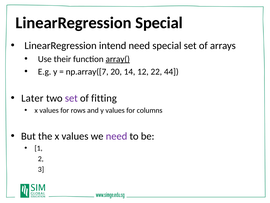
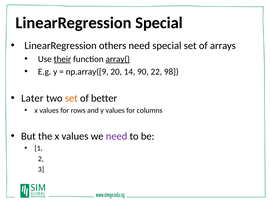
intend: intend -> others (113, 46)
their underline: none -> present (62, 59)
np.array([7: np.array([7 -> np.array([9 (87, 72)
12: 12 -> 90 (143, 72)
44: 44 -> 98 (171, 72)
set colour: purple -> orange (71, 98)
fitting: fitting -> better (104, 98)
